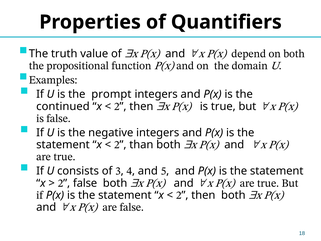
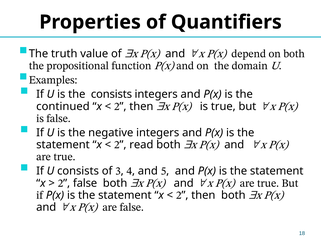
prompt: prompt -> consists (111, 94)
than: than -> read (141, 145)
